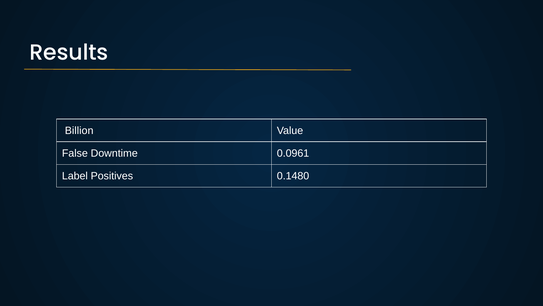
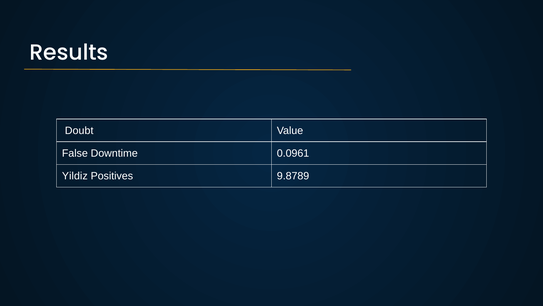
Billion: Billion -> Doubt (79, 130)
Label: Label -> Yildiz (75, 176)
0.1480: 0.1480 -> 9.8789 (293, 176)
